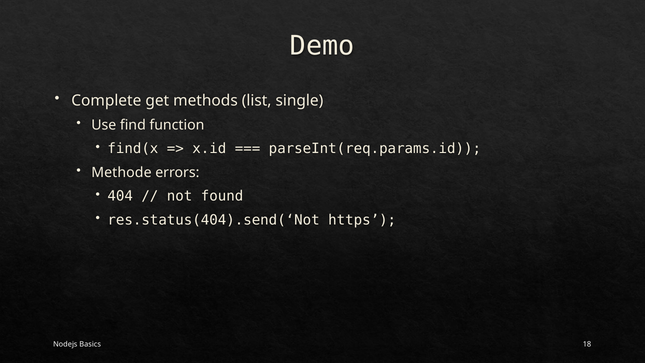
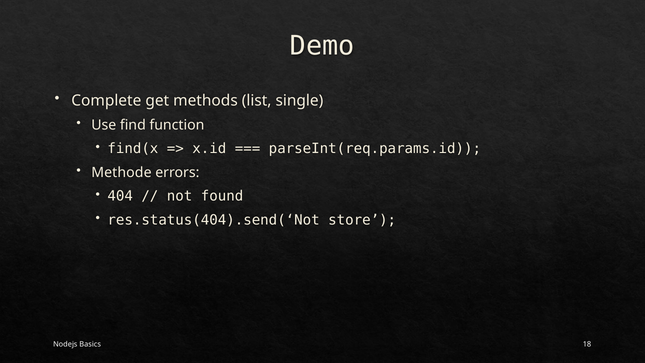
https: https -> store (362, 220)
